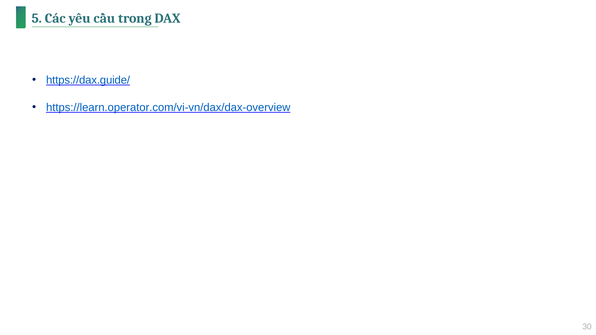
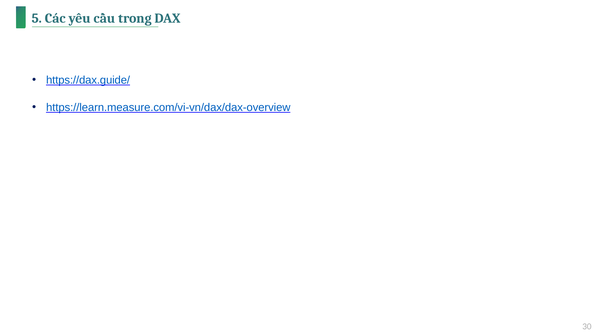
https://learn.operator.com/vi-vn/dax/dax-overview: https://learn.operator.com/vi-vn/dax/dax-overview -> https://learn.measure.com/vi-vn/dax/dax-overview (168, 108)
